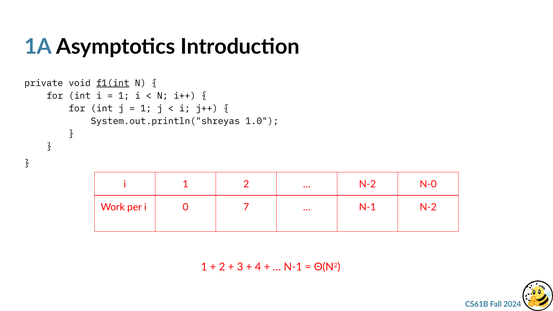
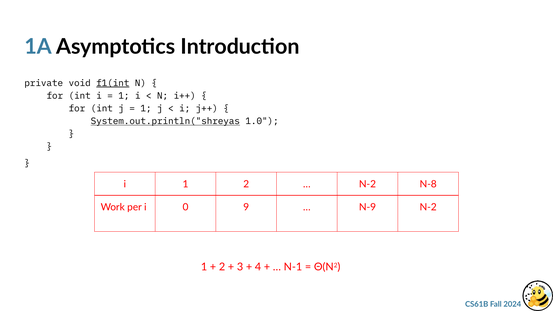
System.out.println("shreyas underline: none -> present (165, 121)
N-0: N-0 -> N-8 (428, 184)
7: 7 -> 9 (246, 207)
N-1: N-1 -> N-9 (367, 207)
